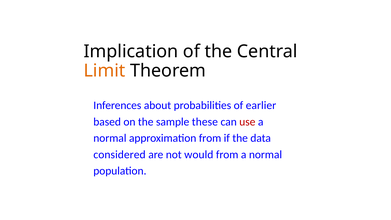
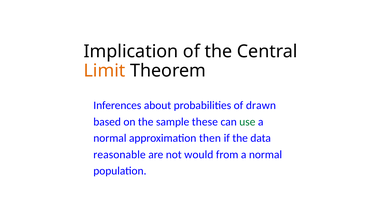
earlier: earlier -> drawn (261, 105)
use colour: red -> green (247, 122)
approximation from: from -> then (210, 138)
considered: considered -> reasonable (119, 154)
